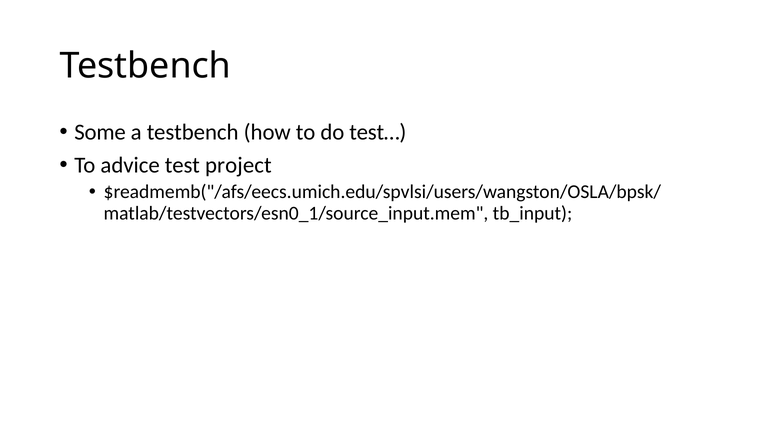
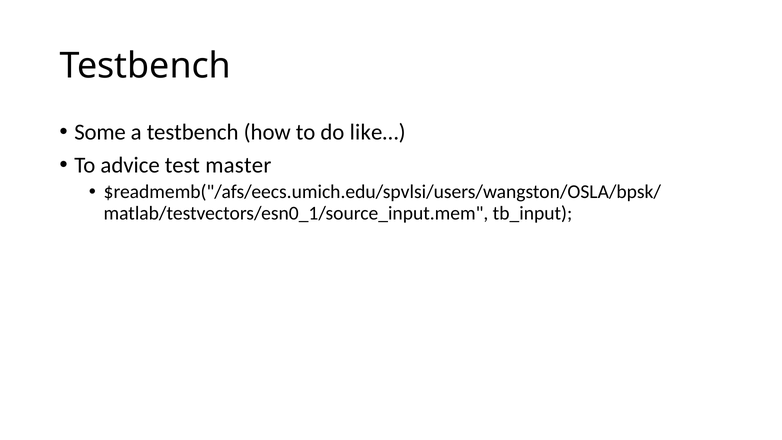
test…: test… -> like… (378, 132)
project: project -> master (238, 165)
